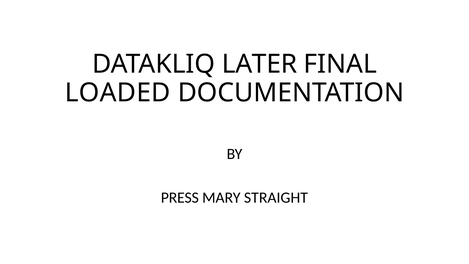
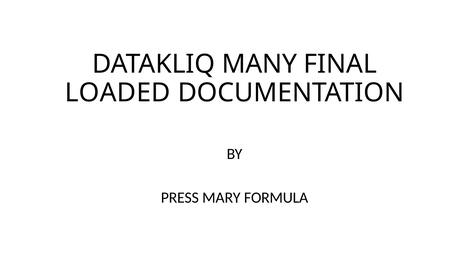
LATER: LATER -> MANY (259, 64)
STRAIGHT: STRAIGHT -> FORMULA (276, 197)
